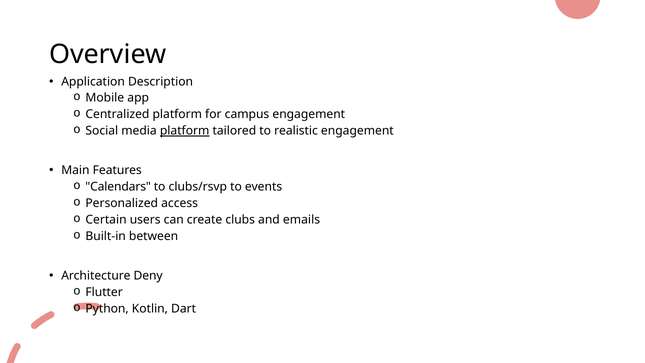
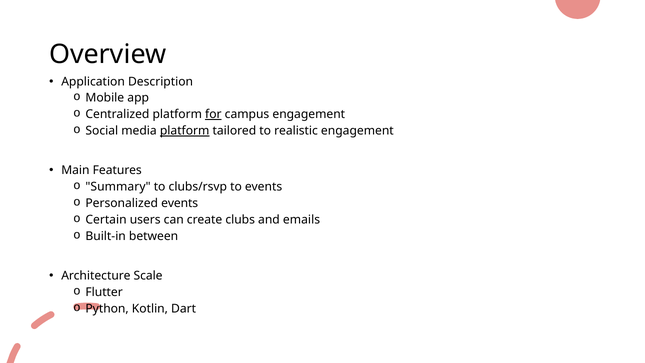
for underline: none -> present (213, 114)
Calendars: Calendars -> Summary (118, 187)
Personalized access: access -> events (180, 203)
Deny: Deny -> Scale (148, 276)
